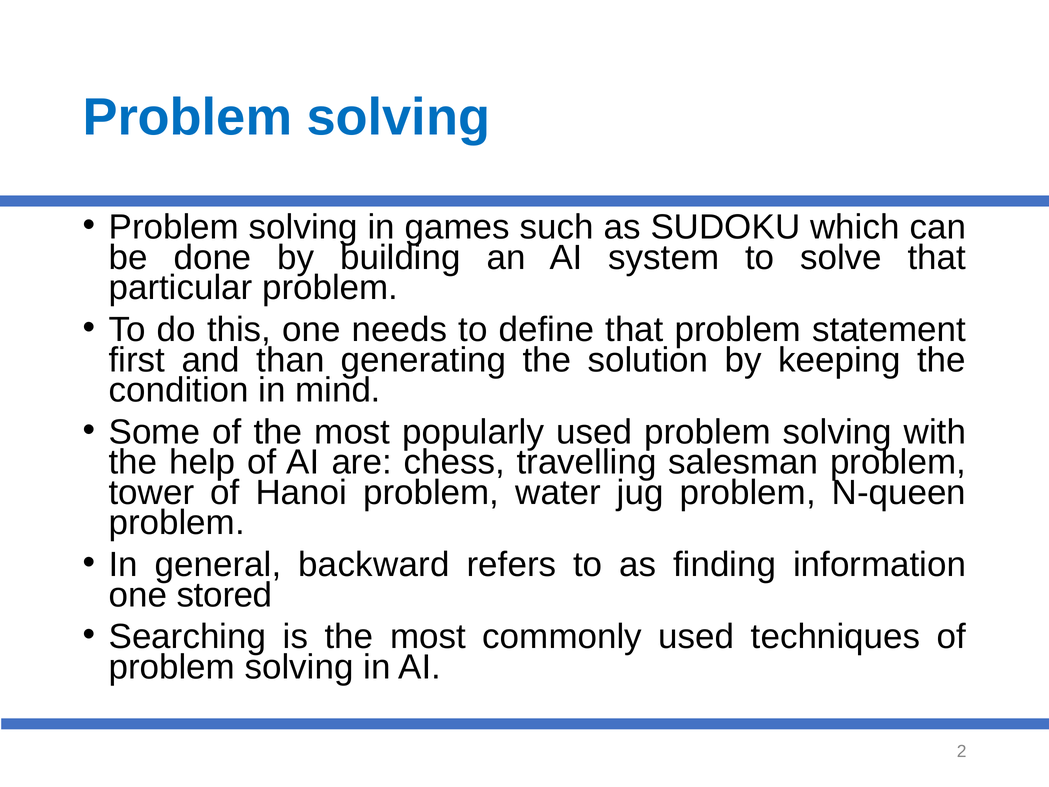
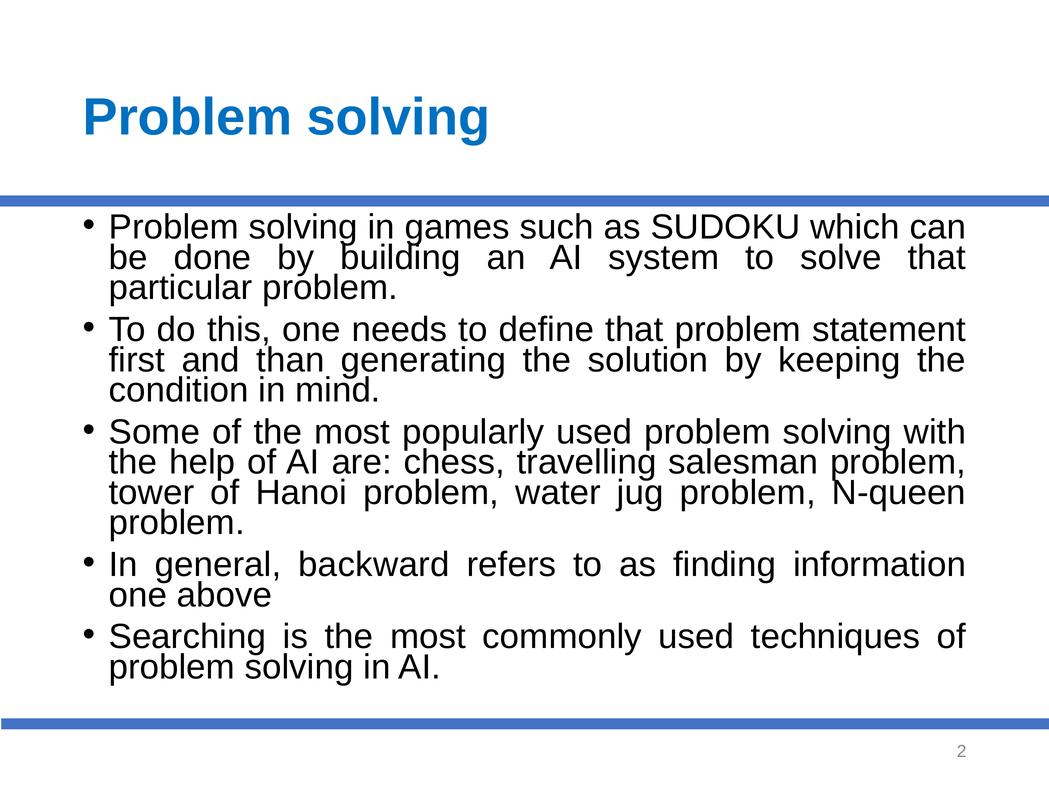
stored: stored -> above (224, 595)
